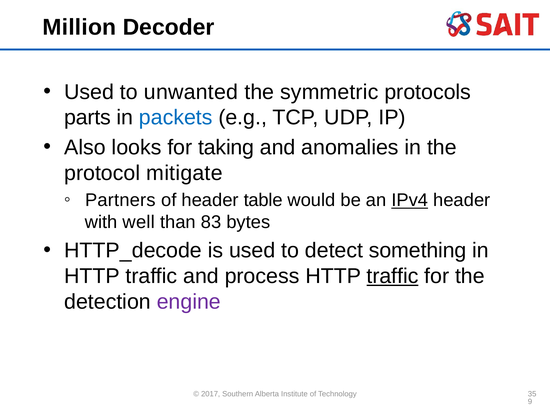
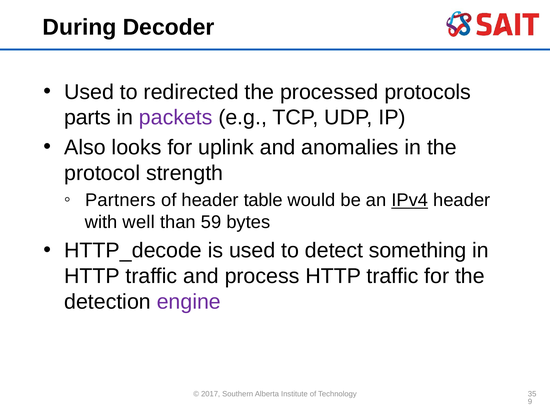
Million: Million -> During (79, 27)
unwanted: unwanted -> redirected (191, 92)
symmetric: symmetric -> processed (329, 92)
packets colour: blue -> purple (176, 118)
taking: taking -> uplink (226, 148)
mitigate: mitigate -> strength (185, 173)
83: 83 -> 59 (211, 223)
traffic underline: present -> none (393, 276)
